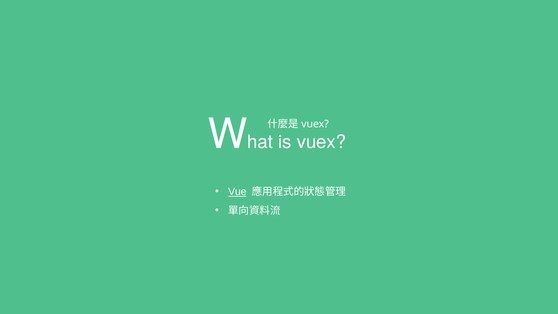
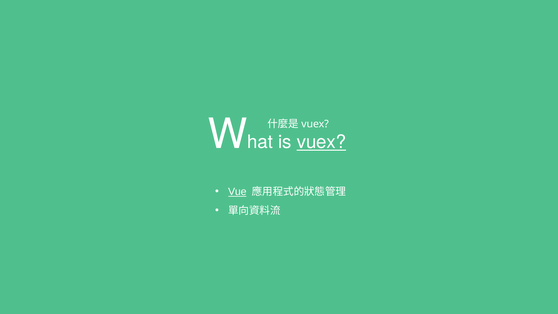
vuex underline: none -> present (321, 142)
